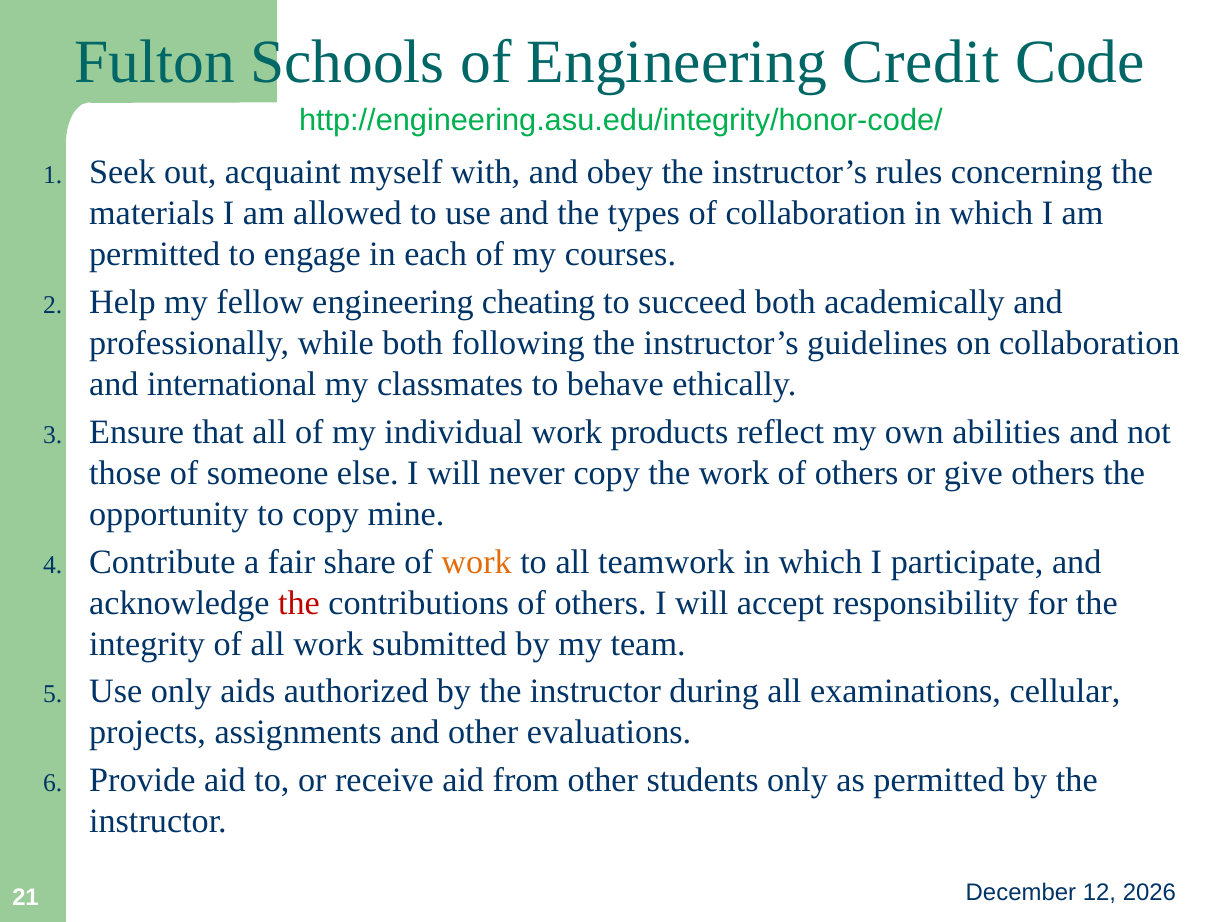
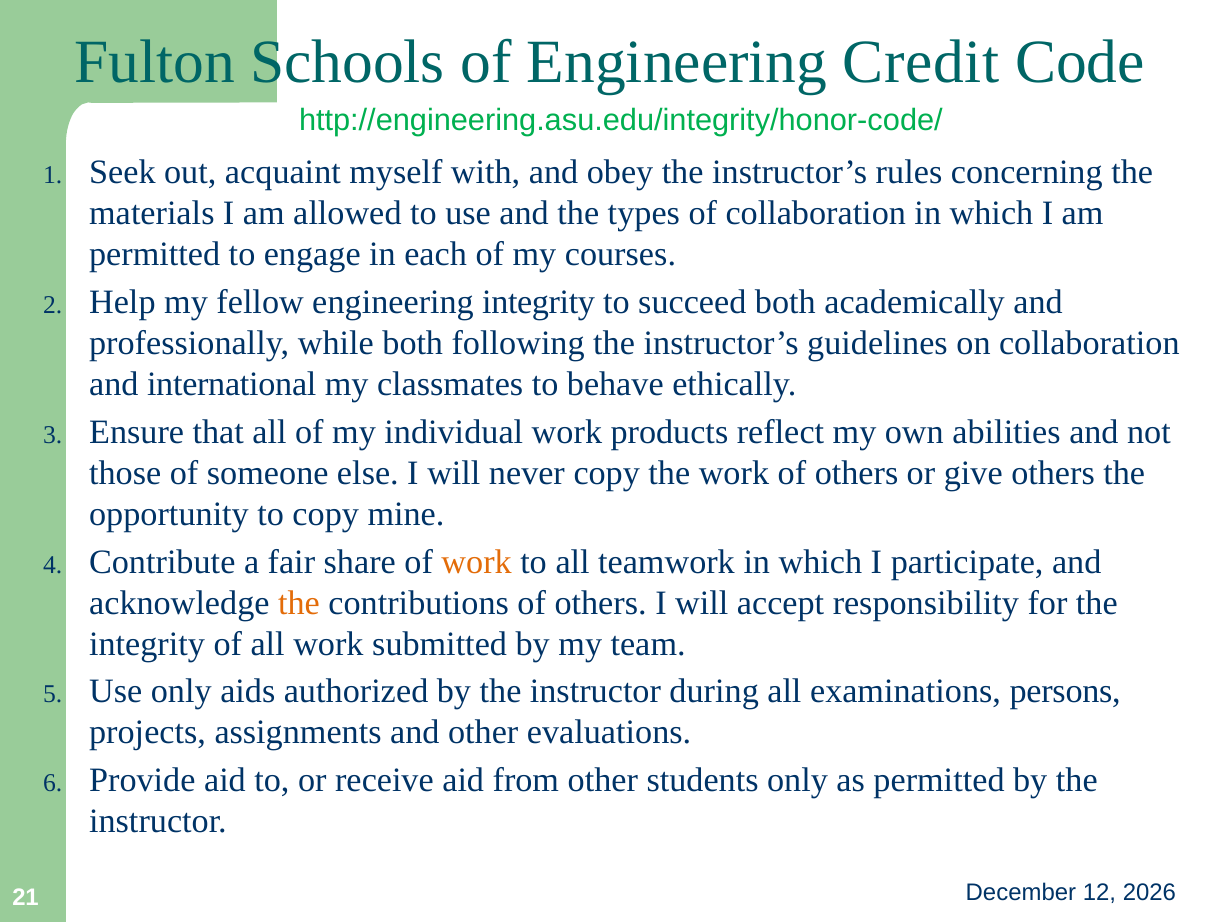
engineering cheating: cheating -> integrity (539, 302)
the colour: red -> orange (299, 603)
cellular: cellular -> persons (1065, 692)
